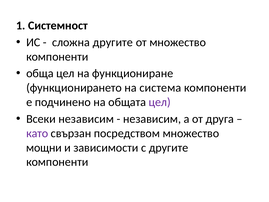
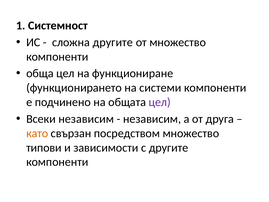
система: система -> системи (160, 88)
като colour: purple -> orange (37, 133)
мощни: мощни -> типови (44, 147)
